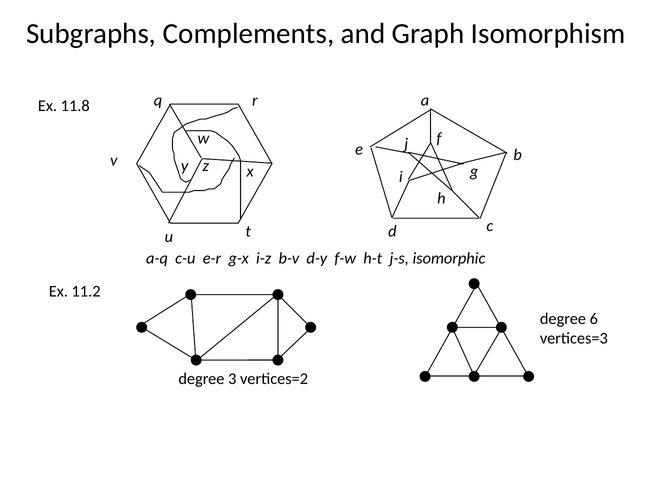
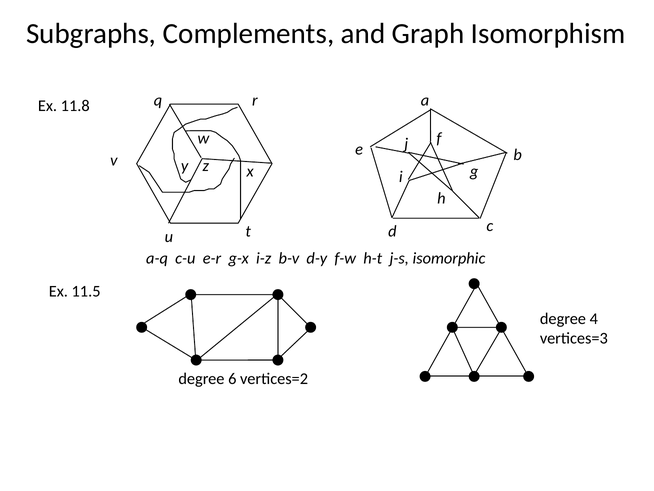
11.2: 11.2 -> 11.5 (86, 291)
6: 6 -> 4 (594, 318)
3: 3 -> 6 (232, 378)
